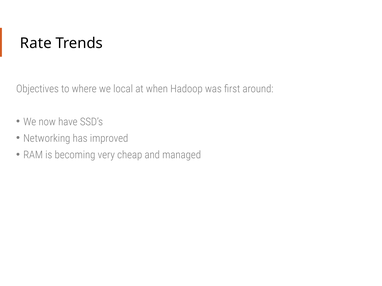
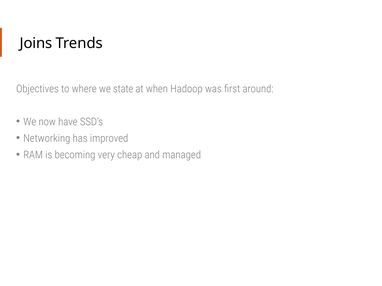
Rate: Rate -> Joins (36, 43)
local: local -> state (123, 89)
